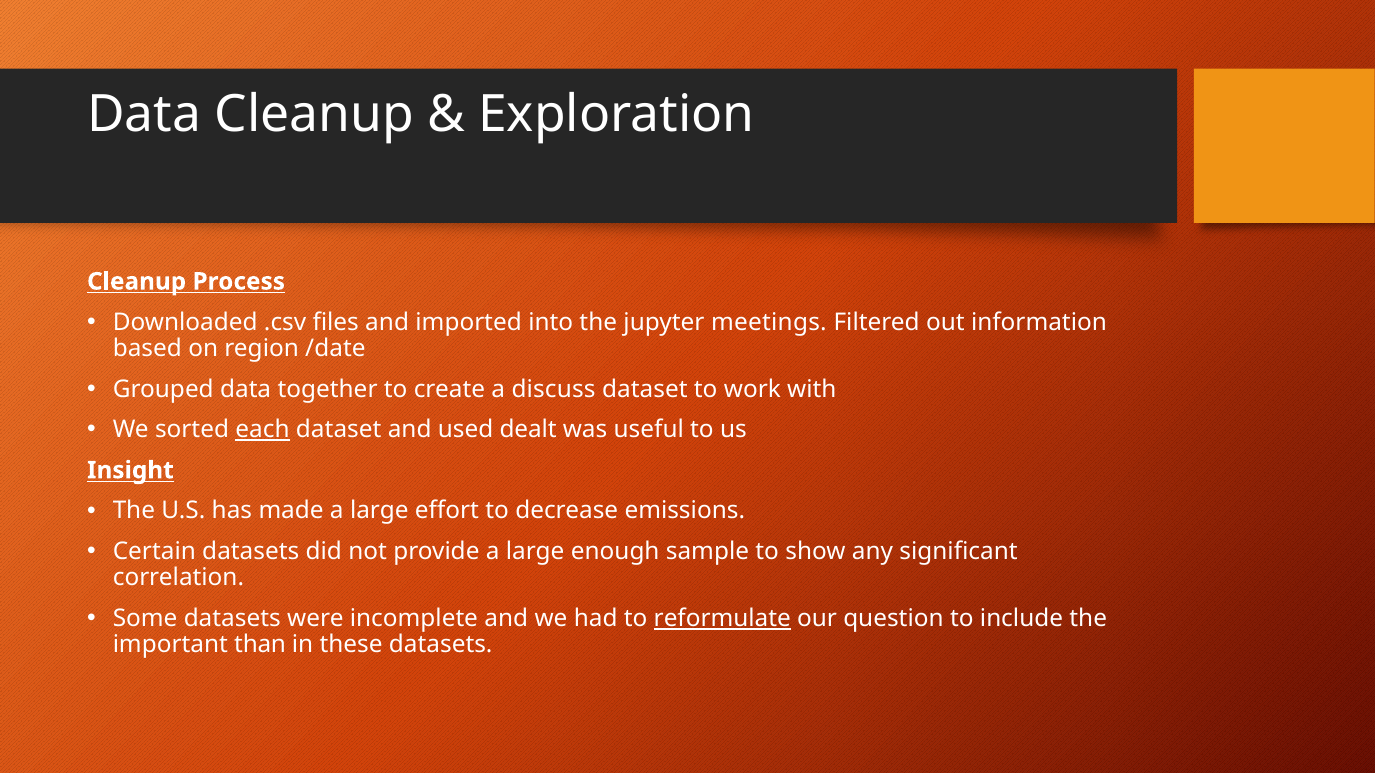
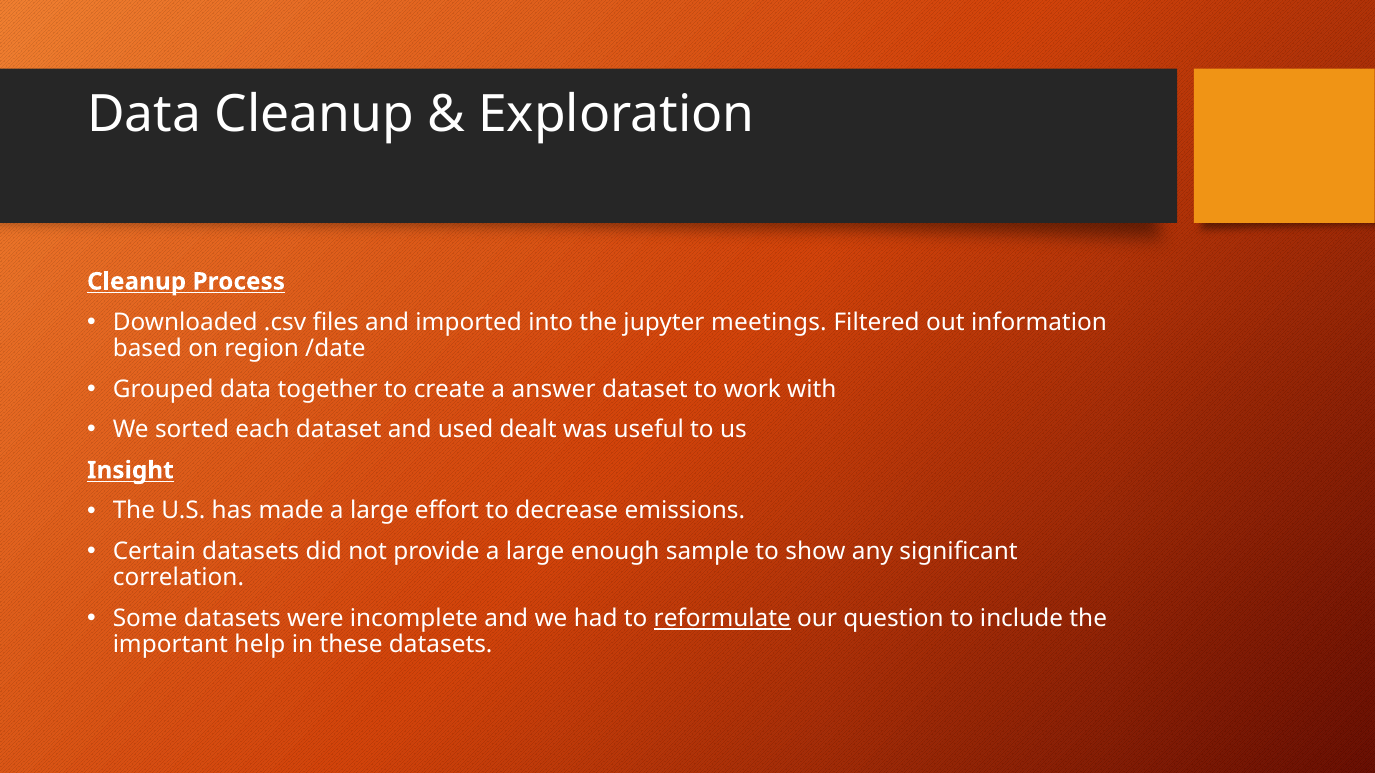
discuss: discuss -> answer (554, 389)
each underline: present -> none (263, 430)
than: than -> help (260, 645)
